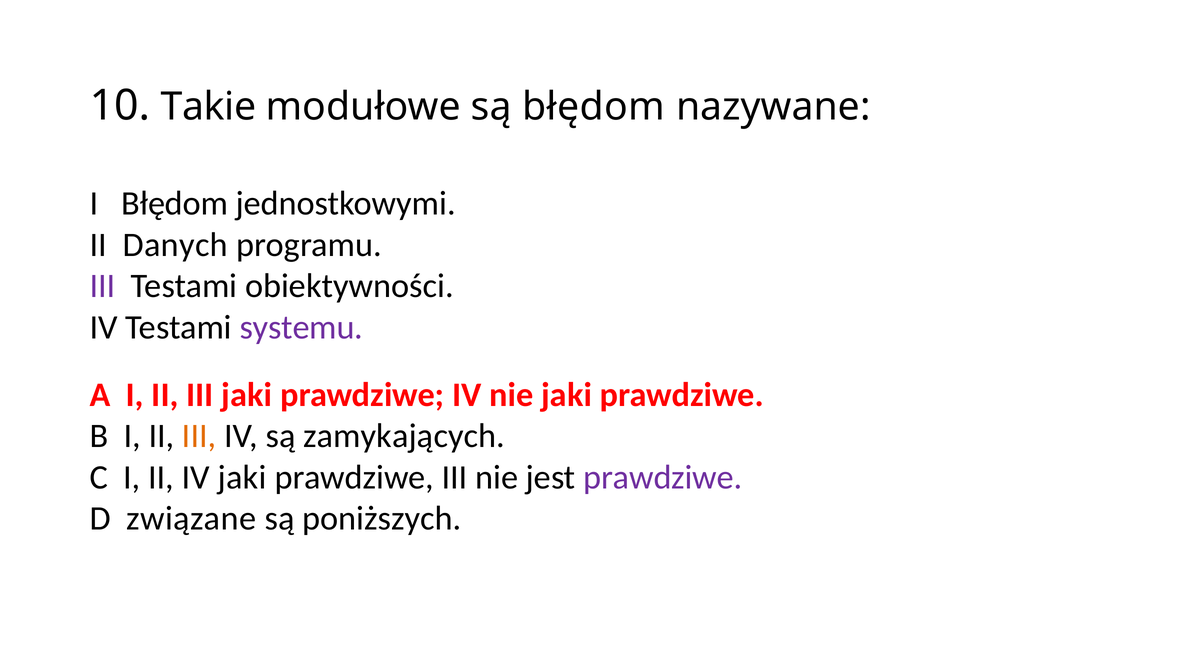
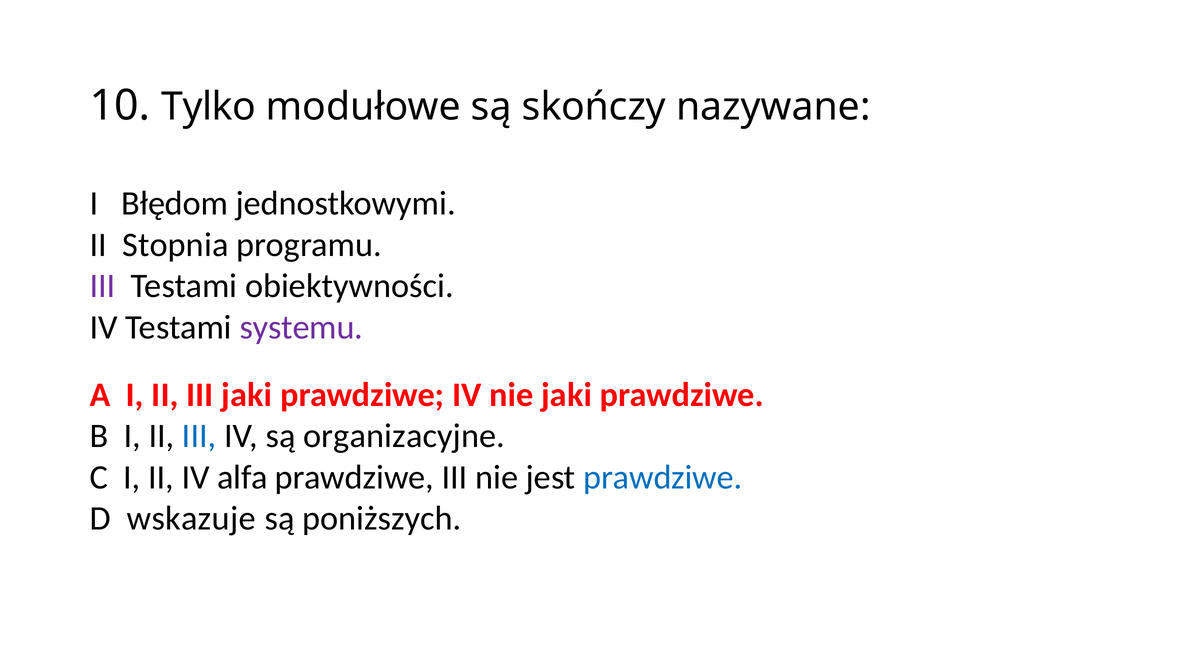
Takie: Takie -> Tylko (209, 107)
są błędom: błędom -> skończy (594, 107)
Danych: Danych -> Stopnia (175, 245)
III colour: orange -> blue (199, 436)
zamykających: zamykających -> organizacyjne (404, 436)
IV jaki: jaki -> alfa (242, 477)
prawdziwe colour: purple -> blue (663, 477)
związane: związane -> wskazuje (191, 519)
